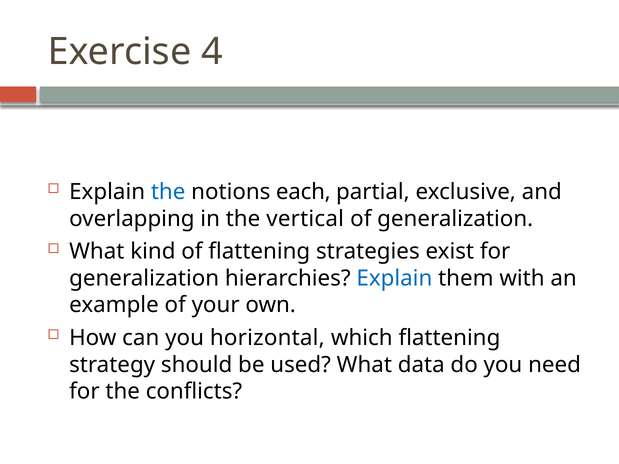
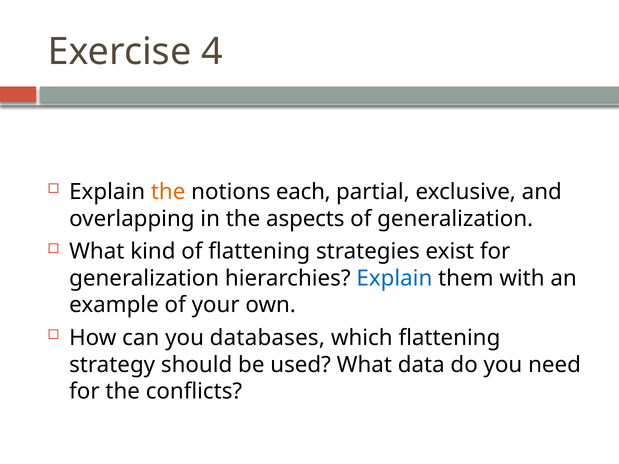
the colour: blue -> orange (168, 192)
vertical: vertical -> aspects (305, 219)
horizontal: horizontal -> databases (267, 338)
